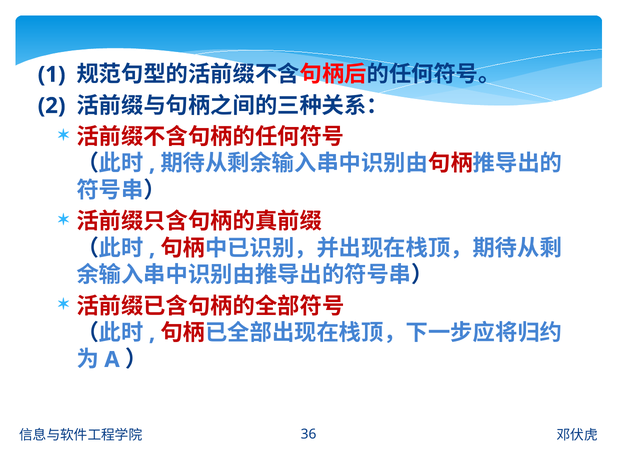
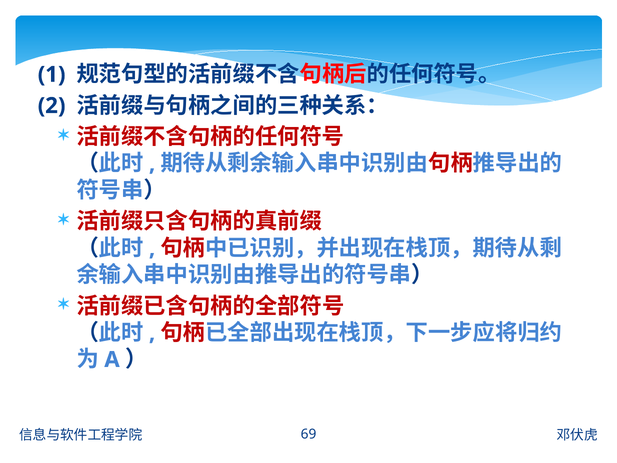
36: 36 -> 69 (309, 434)
